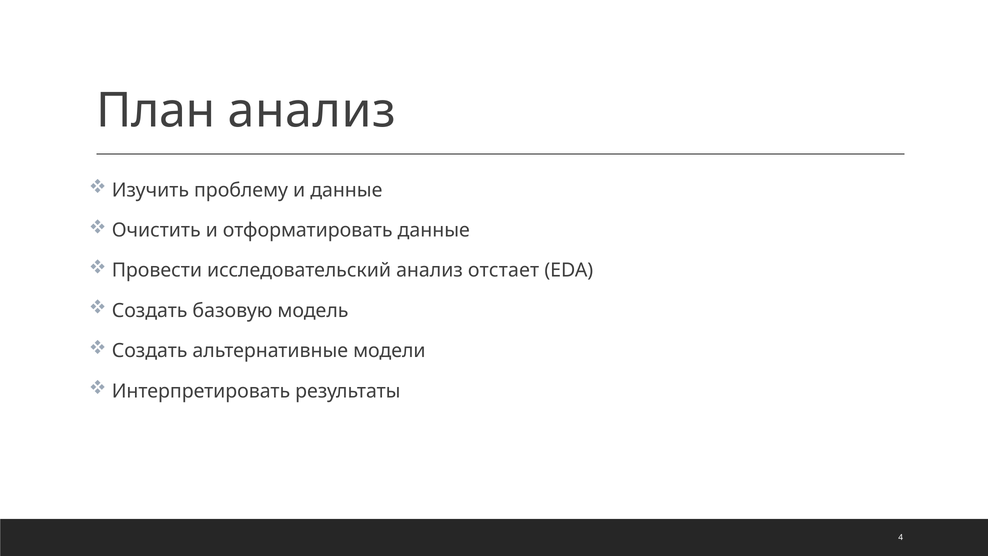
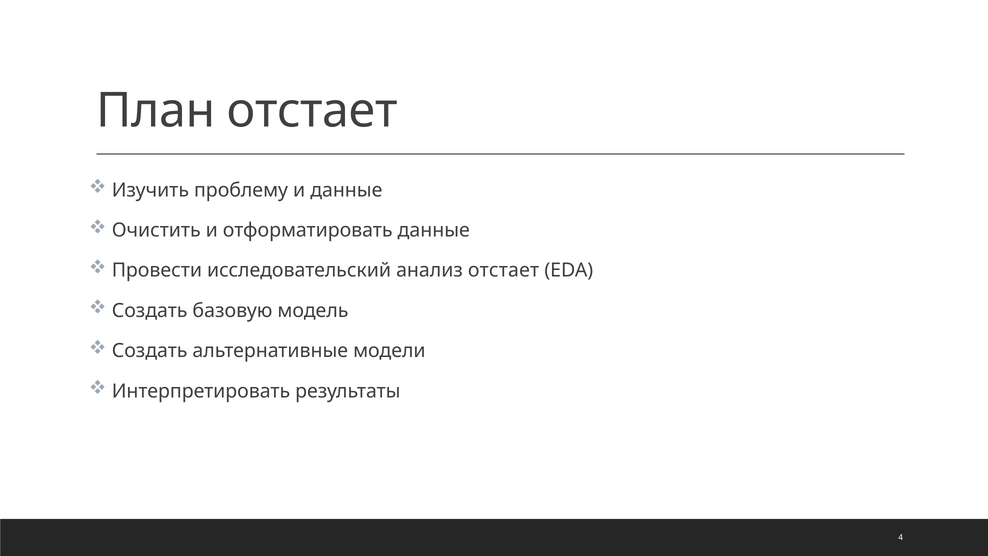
План анализ: анализ -> отстает (312, 111)
